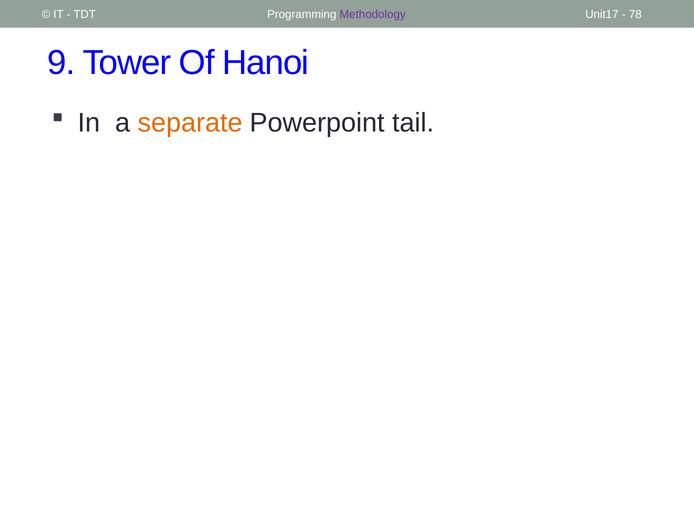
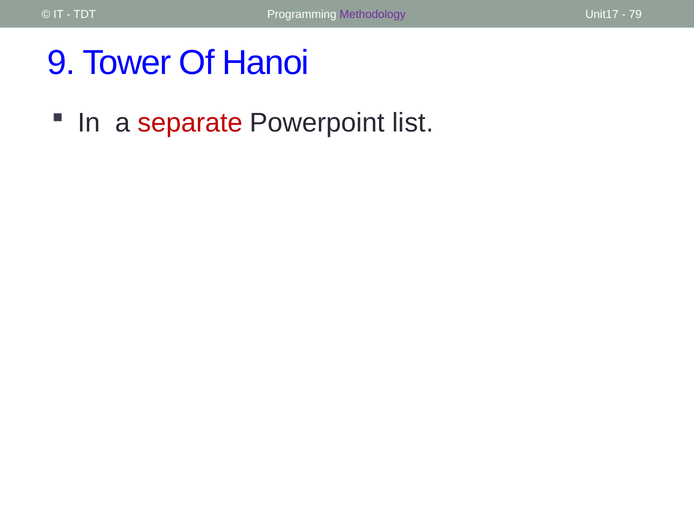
78: 78 -> 79 (635, 15)
separate colour: orange -> red (190, 123)
tail: tail -> list (413, 123)
